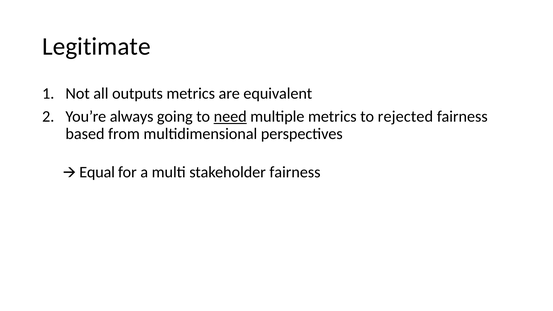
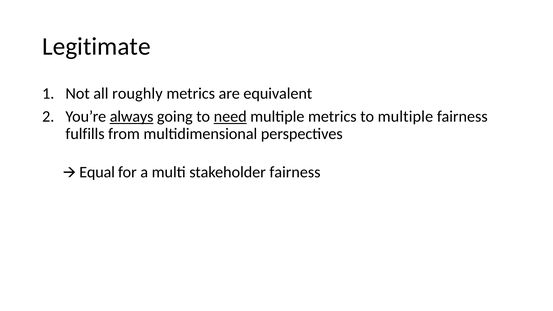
outputs: outputs -> roughly (137, 93)
always underline: none -> present (132, 117)
to rejected: rejected -> multiple (405, 117)
based: based -> fulfills (85, 134)
